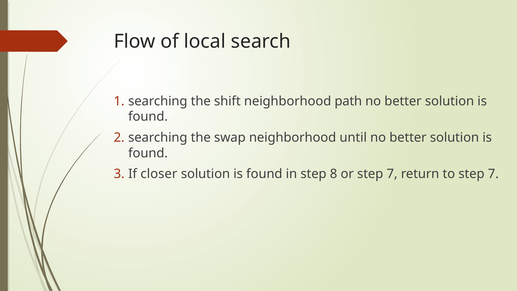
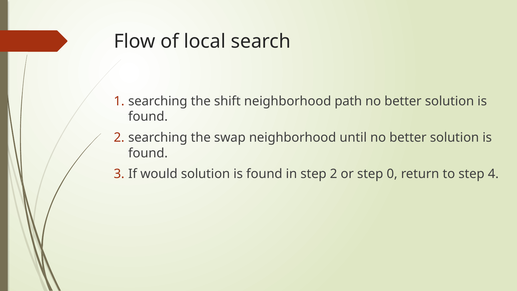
closer: closer -> would (159, 174)
step 8: 8 -> 2 (334, 174)
or step 7: 7 -> 0 (392, 174)
to step 7: 7 -> 4 (493, 174)
